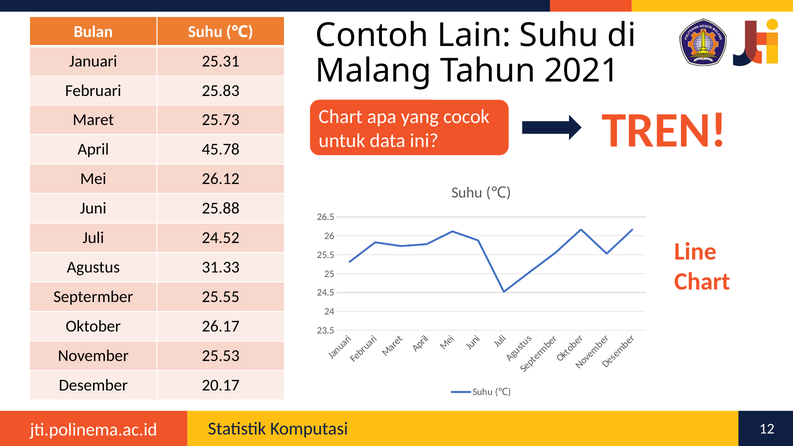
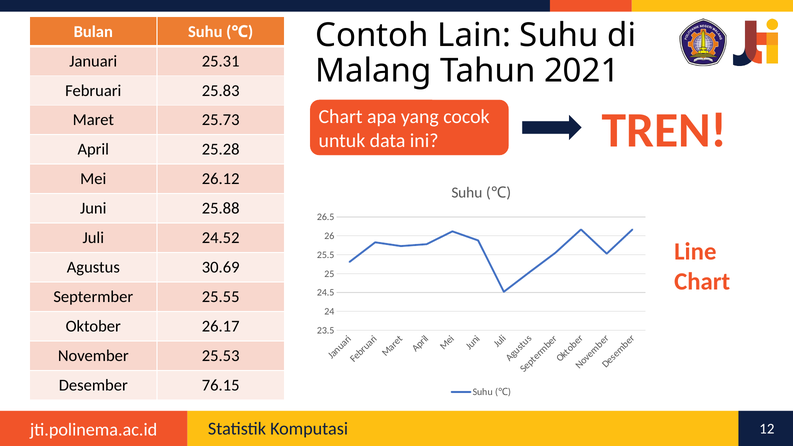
45.78: 45.78 -> 25.28 (221, 150)
31.33: 31.33 -> 30.69 (221, 267)
20.17: 20.17 -> 76.15 (221, 385)
